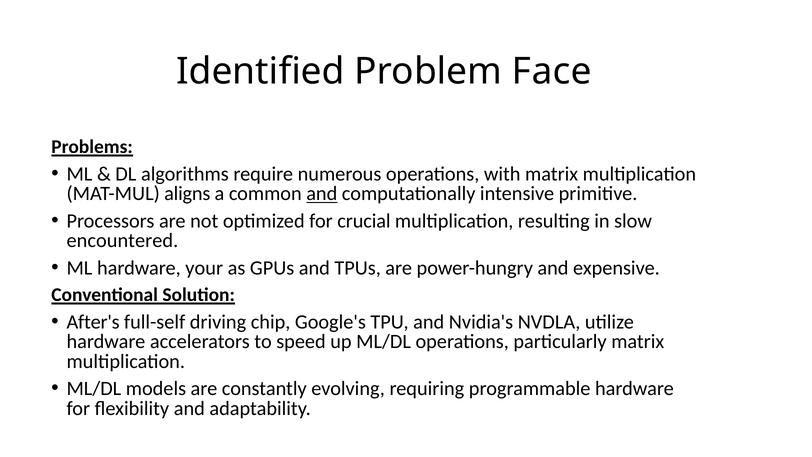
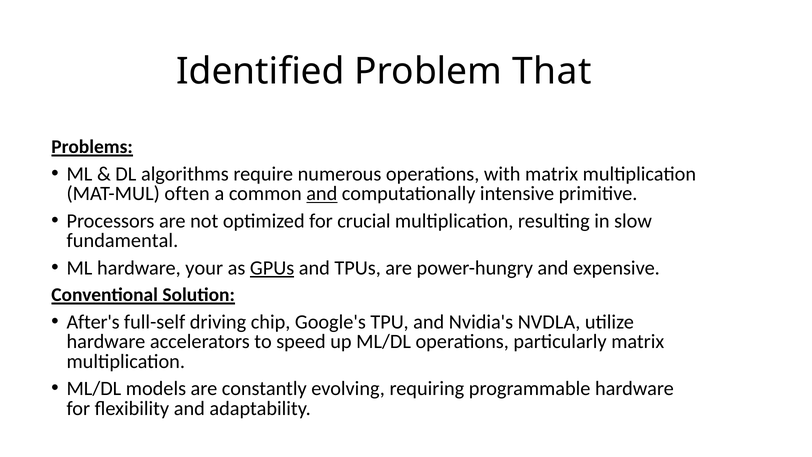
Face: Face -> That (552, 71)
aligns: aligns -> often (187, 194)
encountered: encountered -> fundamental (122, 241)
GPUs underline: none -> present (272, 268)
